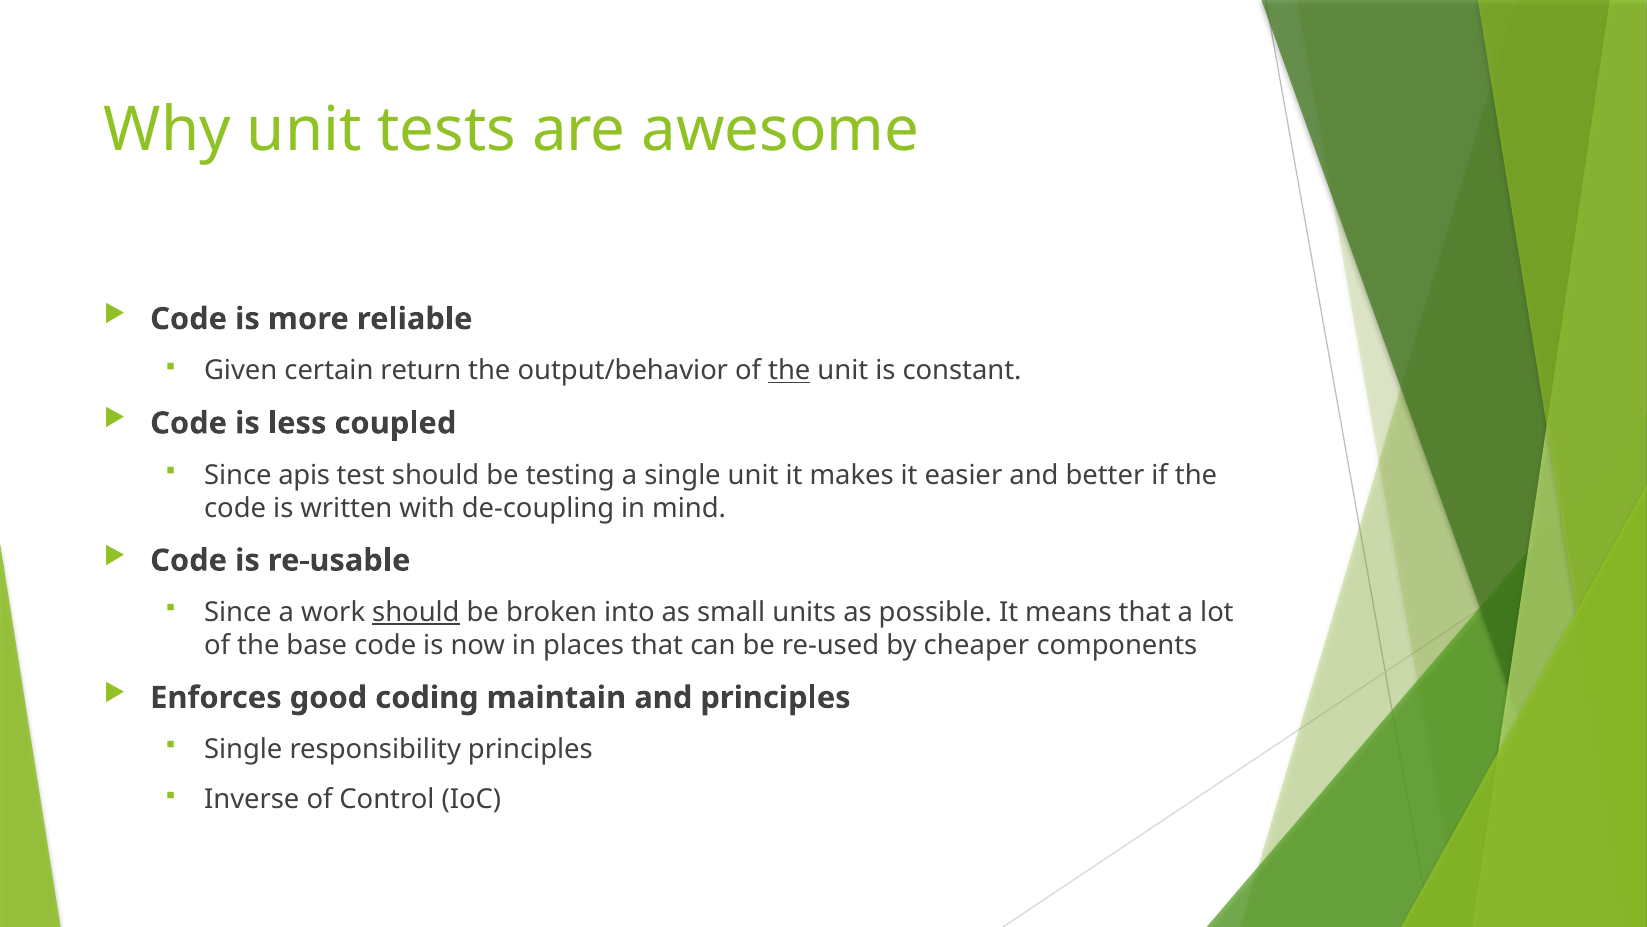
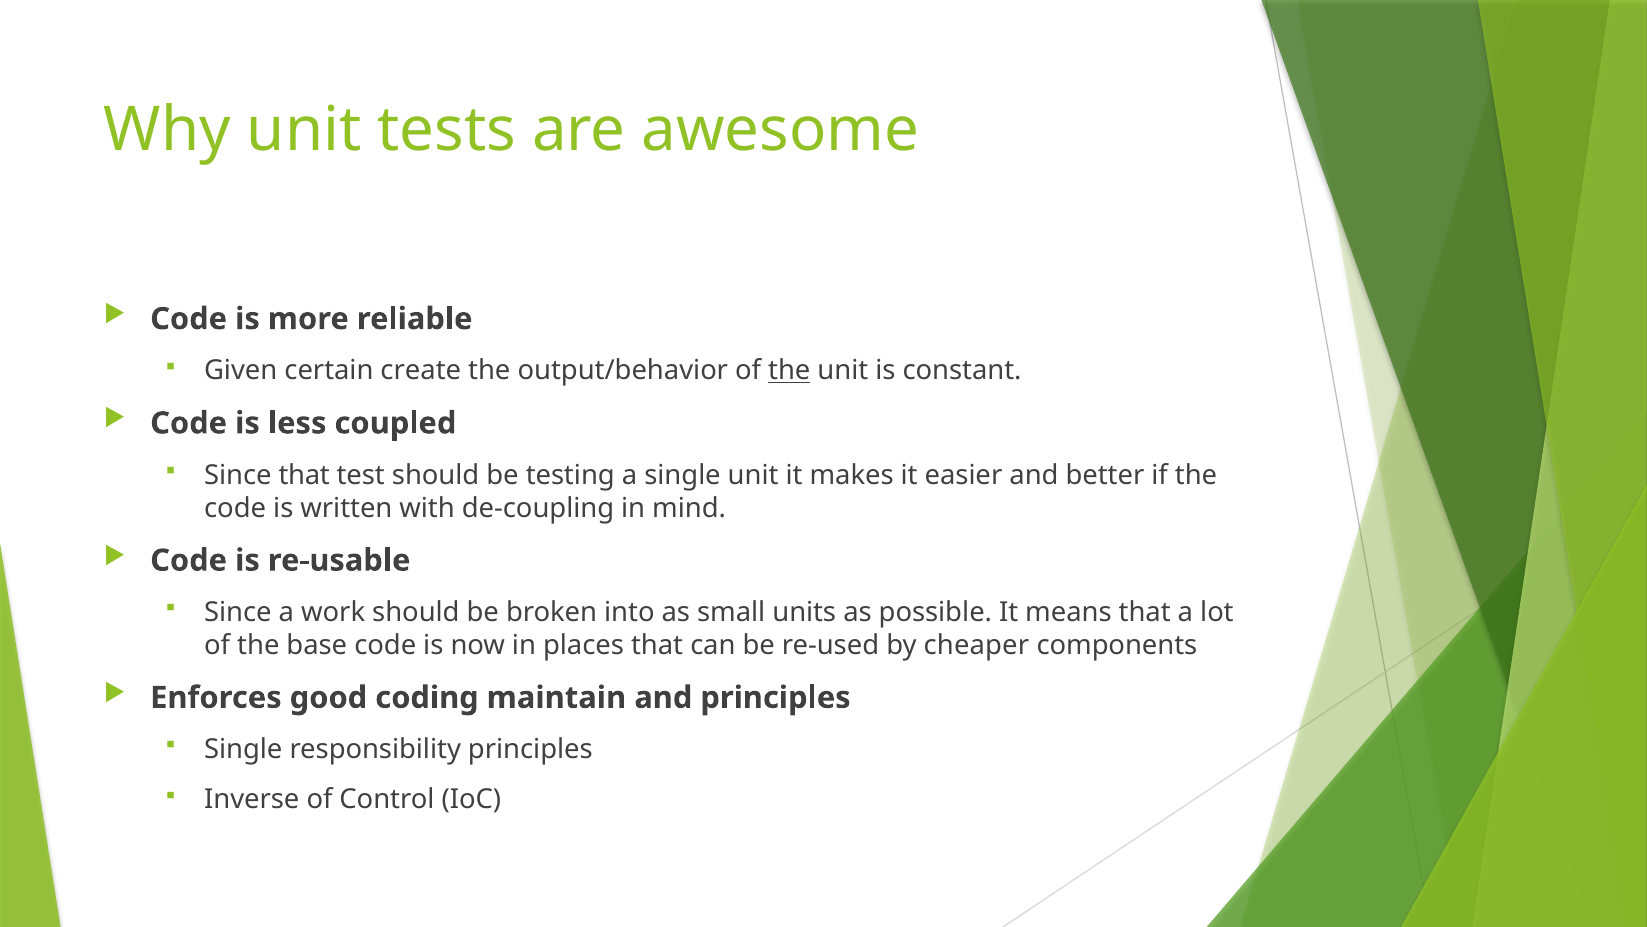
return: return -> create (421, 371)
Since apis: apis -> that (304, 475)
should underline: present -> none (416, 612)
